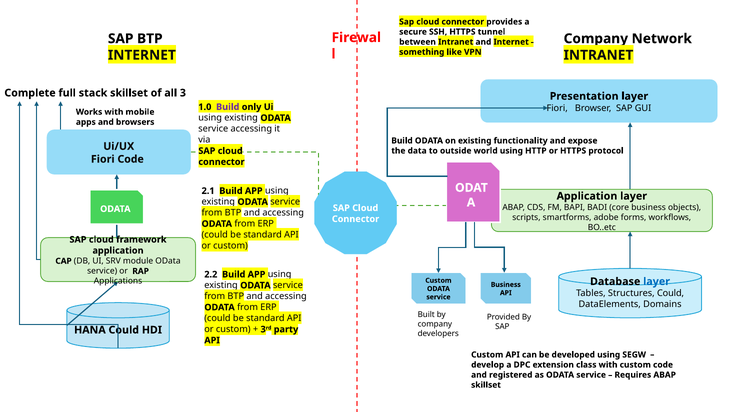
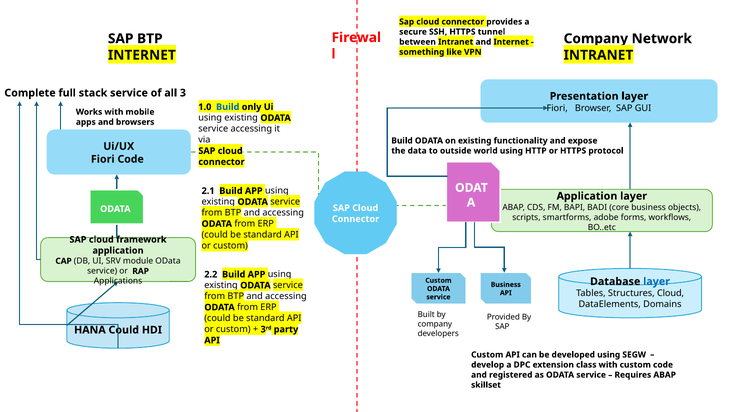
stack skillset: skillset -> service (129, 93)
Build colour: purple -> blue (228, 107)
Structures Could: Could -> Cloud (671, 294)
